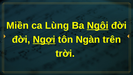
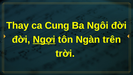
Miền: Miền -> Thay (18, 25)
Lùng: Lùng -> Cung (57, 25)
Ngôi underline: present -> none (98, 25)
